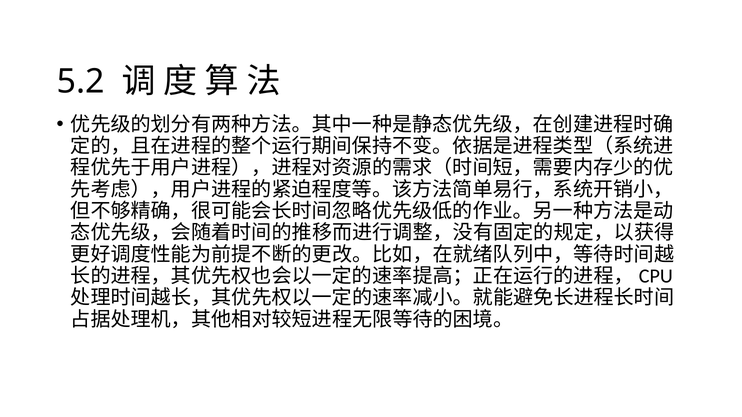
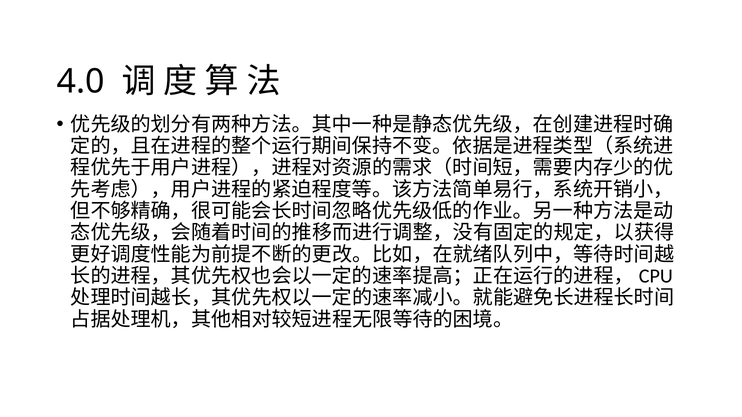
5.2: 5.2 -> 4.0 (81, 82)
